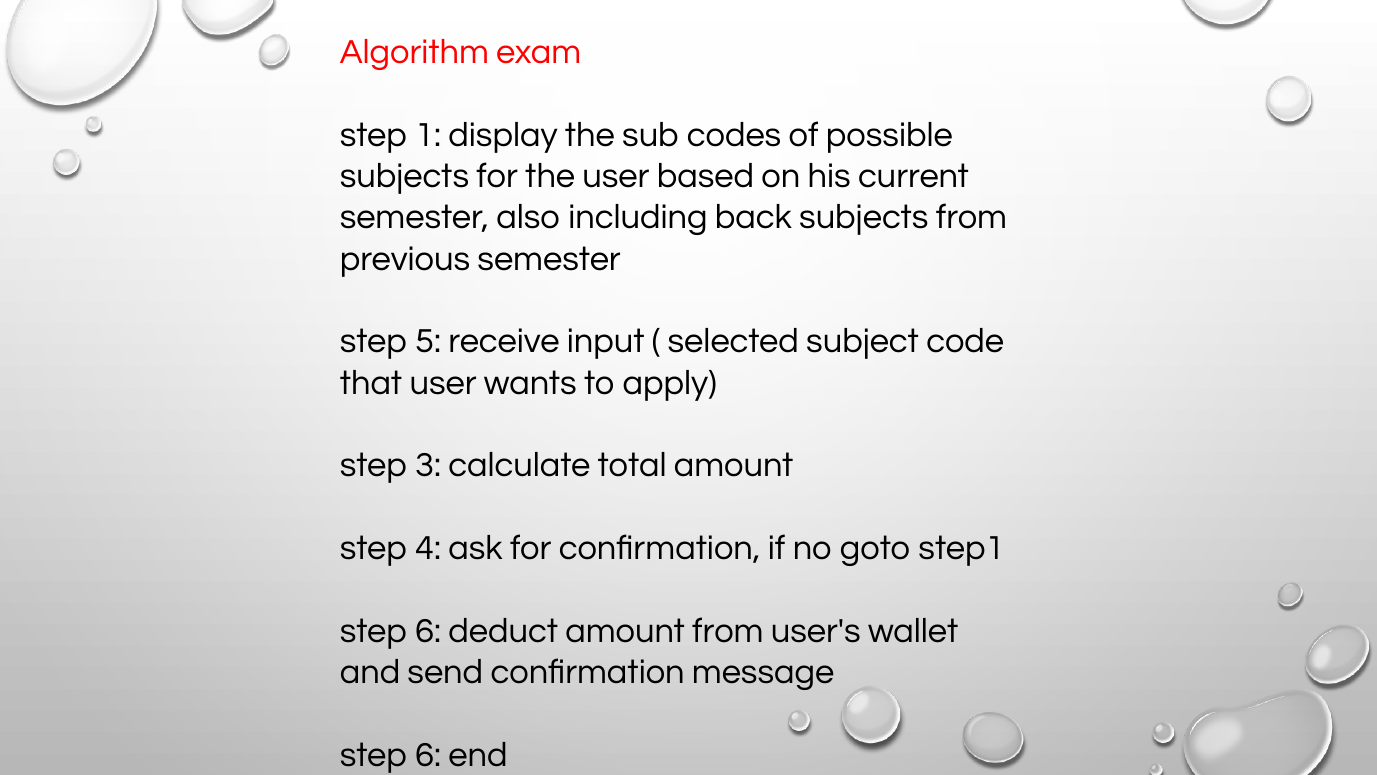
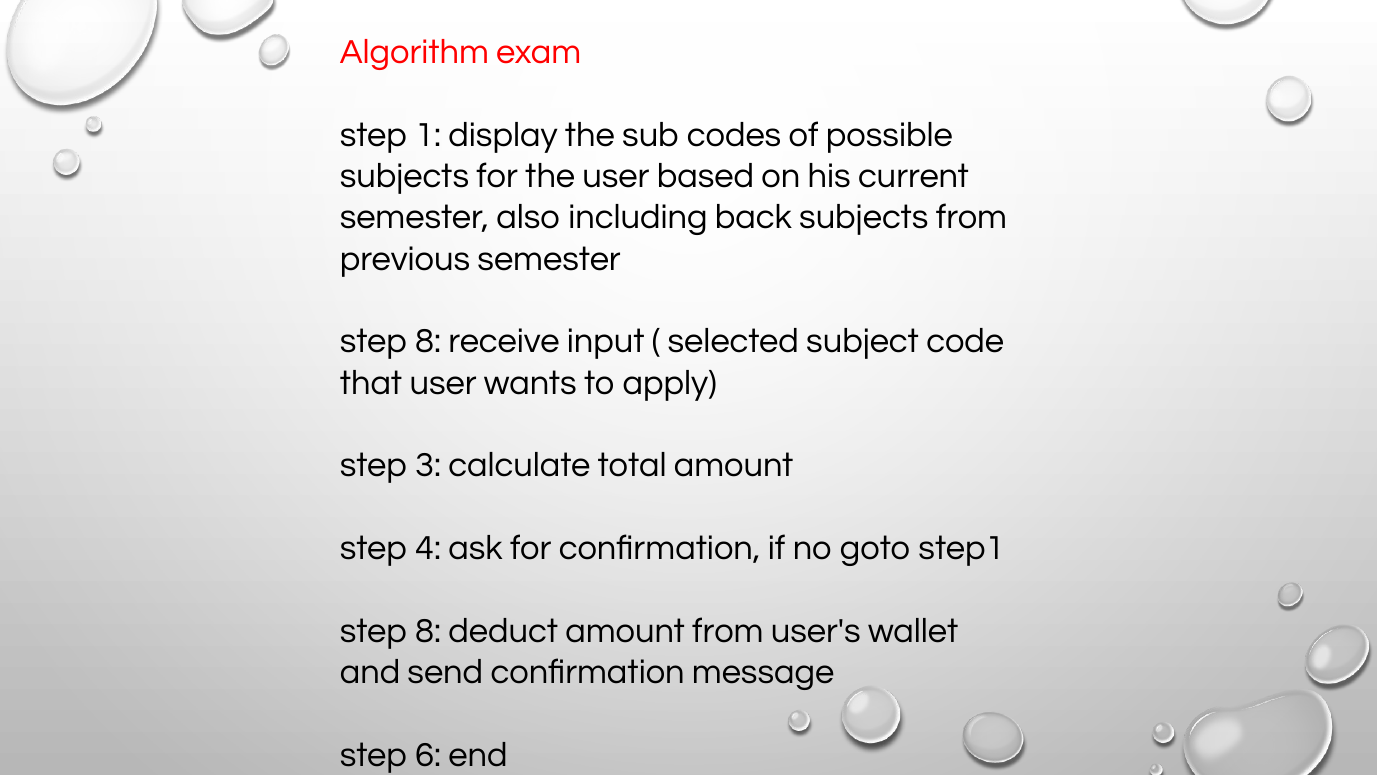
5: 5 -> 8 (428, 341)
6: 6 -> 8 (428, 630)
